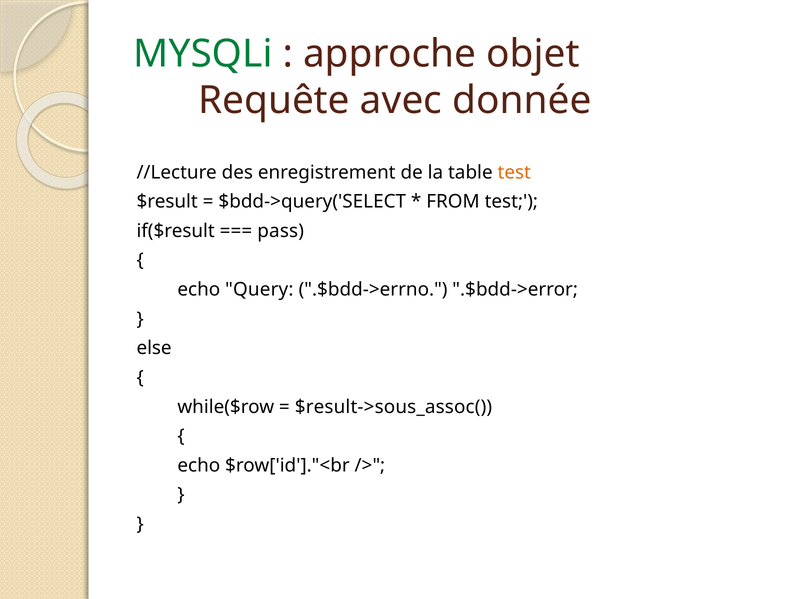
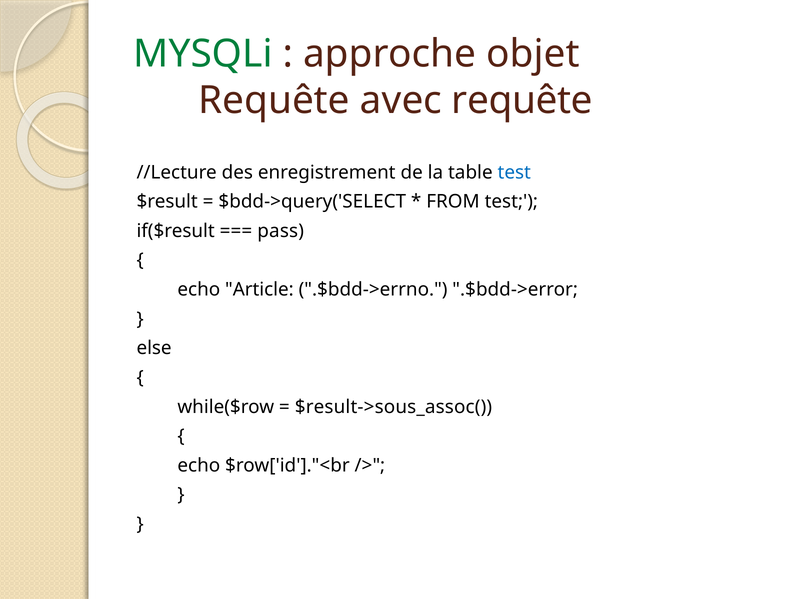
avec donnée: donnée -> requête (522, 101)
test colour: orange -> blue (514, 172)
Query: Query -> Article (259, 290)
